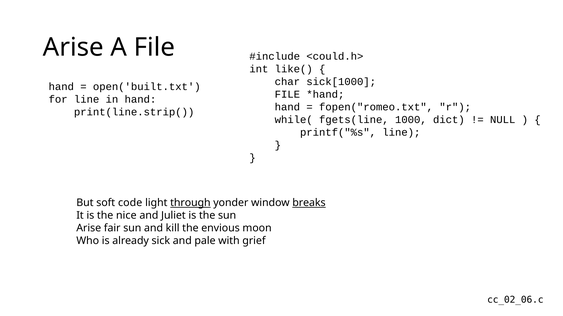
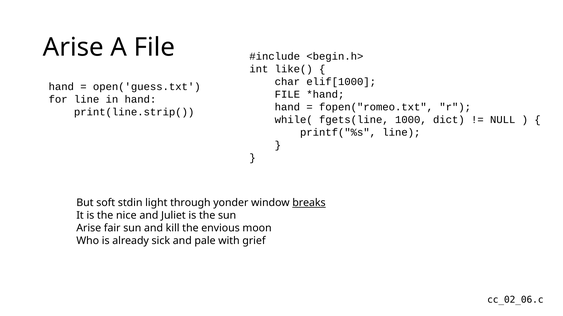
<could.h>: <could.h> -> <begin.h> (335, 57)
sick[1000: sick[1000 -> elif[1000 (341, 82)
open('built.txt: open('built.txt -> open('guess.txt (147, 87)
code: code -> stdin (130, 203)
through underline: present -> none (190, 203)
